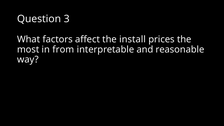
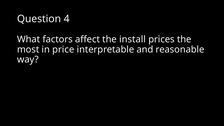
3: 3 -> 4 (67, 19)
from: from -> price (63, 49)
